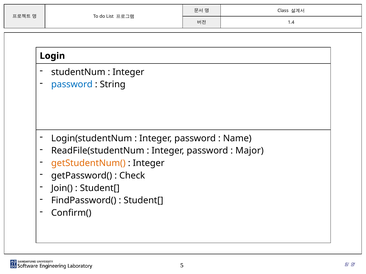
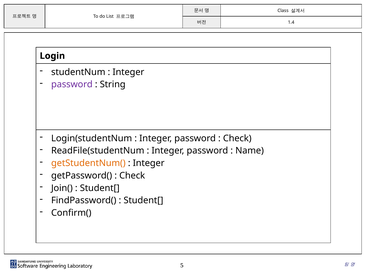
password colour: blue -> purple (72, 85)
Name: Name -> Check (237, 139)
Major: Major -> Name (250, 151)
